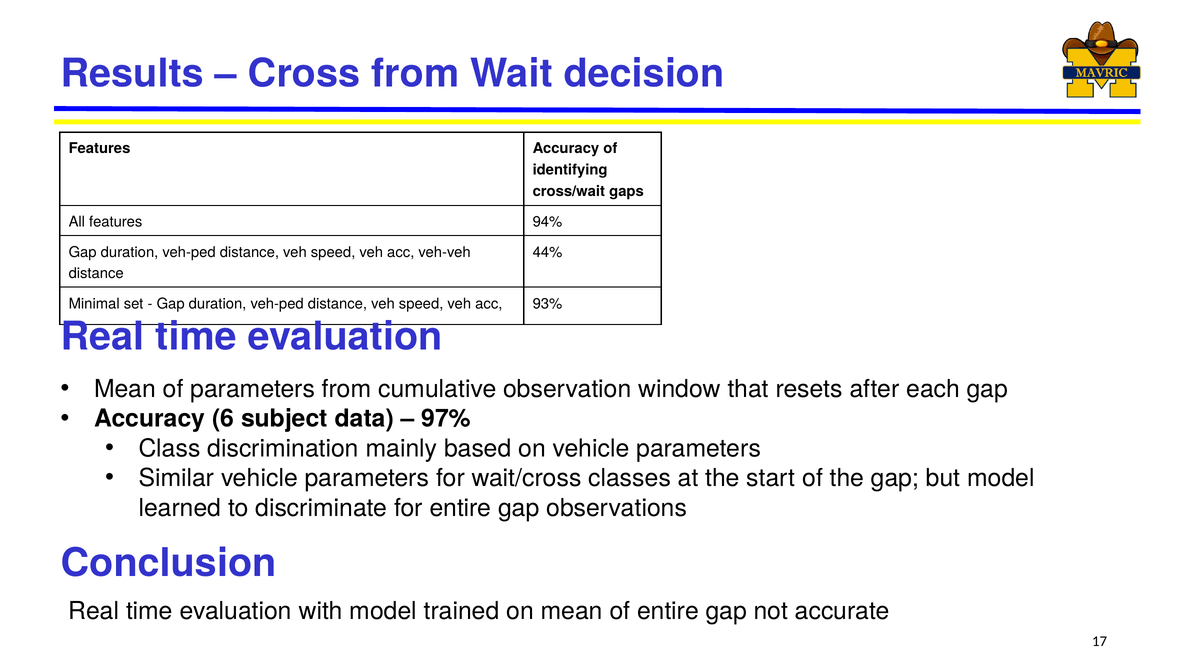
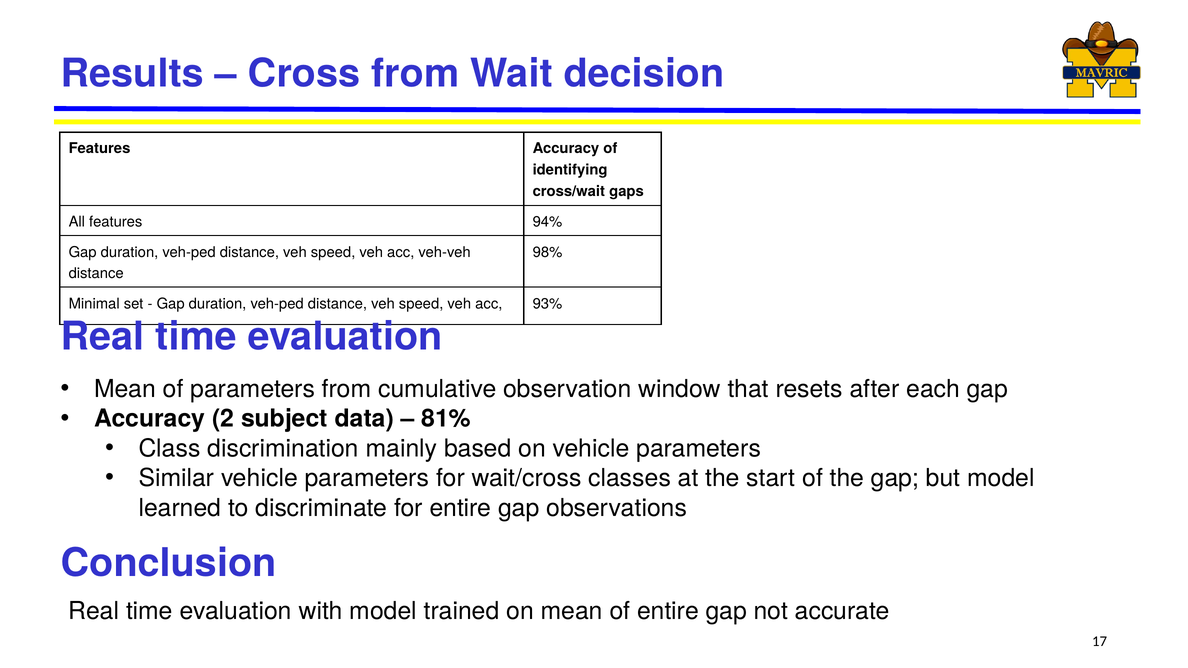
44%: 44% -> 98% (547, 252)
6: 6 -> 2 (223, 419)
97%: 97% -> 81% (446, 419)
